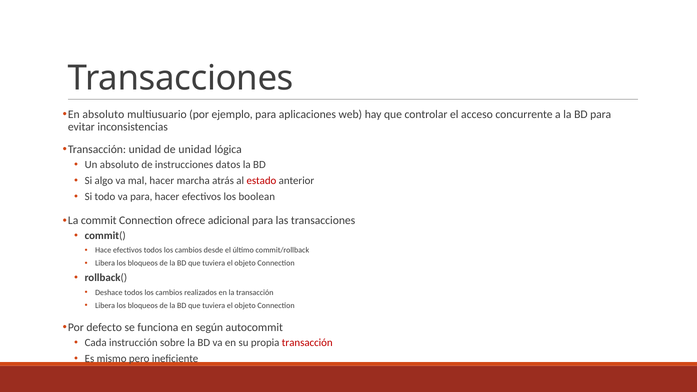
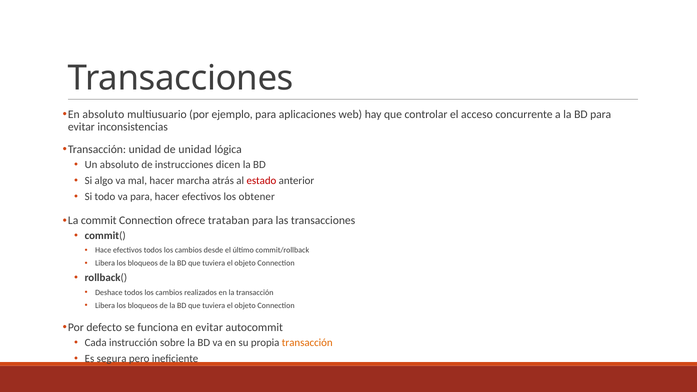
datos: datos -> dicen (228, 165)
boolean: boolean -> obtener (257, 197)
adicional: adicional -> trataban (229, 221)
en según: según -> evitar (209, 328)
transacción colour: red -> orange (307, 343)
mismo: mismo -> segura (112, 359)
